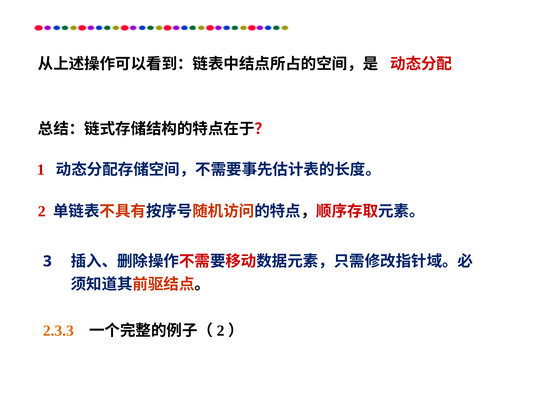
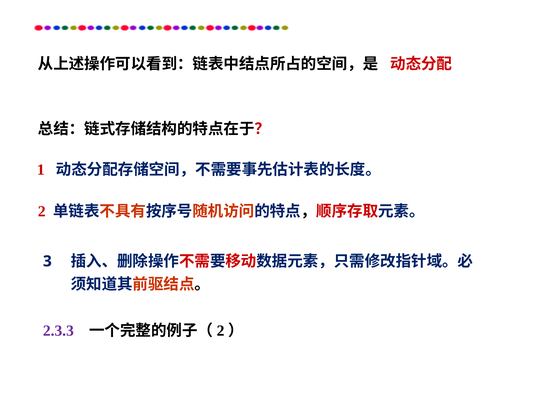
2.3.3 colour: orange -> purple (58, 331)
